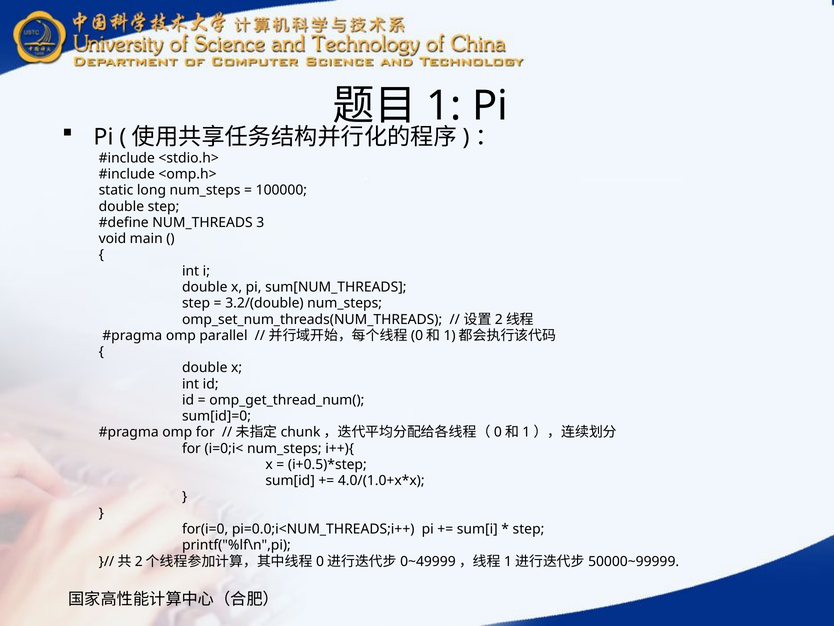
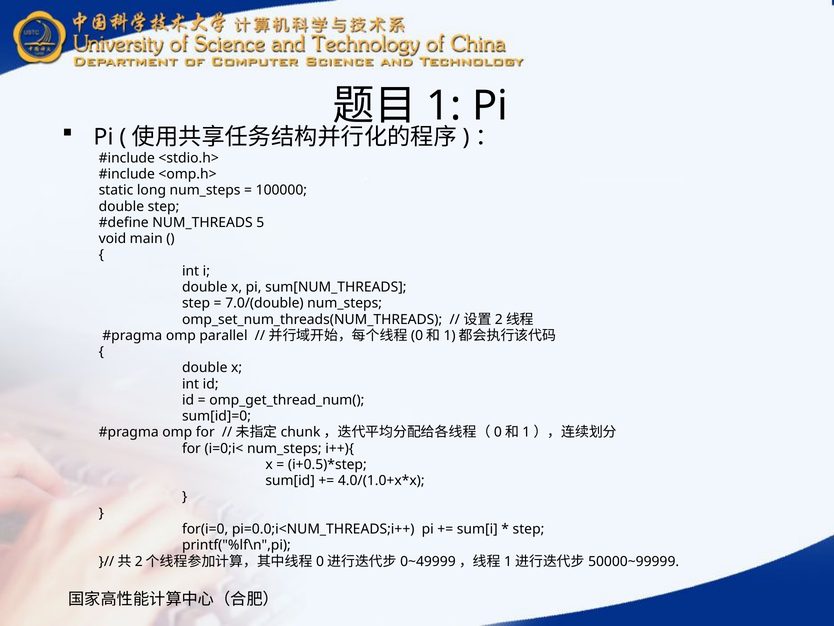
3: 3 -> 5 (260, 222)
3.2/(double: 3.2/(double -> 7.0/(double (264, 303)
